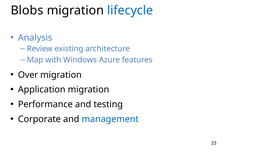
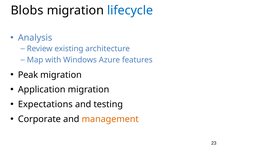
Over: Over -> Peak (28, 75)
Performance: Performance -> Expectations (45, 104)
management colour: blue -> orange (110, 119)
